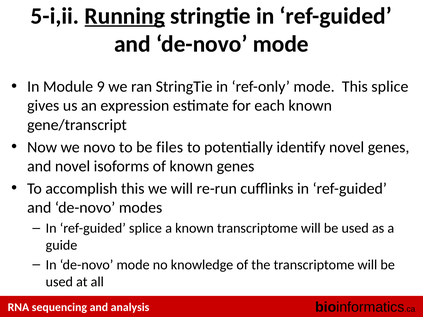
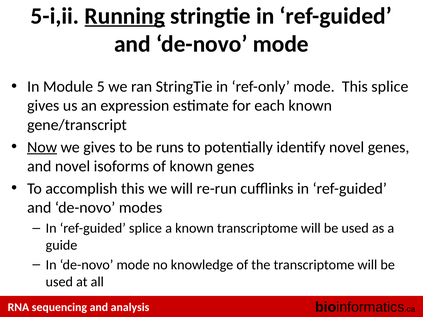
9: 9 -> 5 (101, 87)
Now underline: none -> present (42, 147)
we novo: novo -> gives (99, 147)
files: files -> runs (170, 147)
